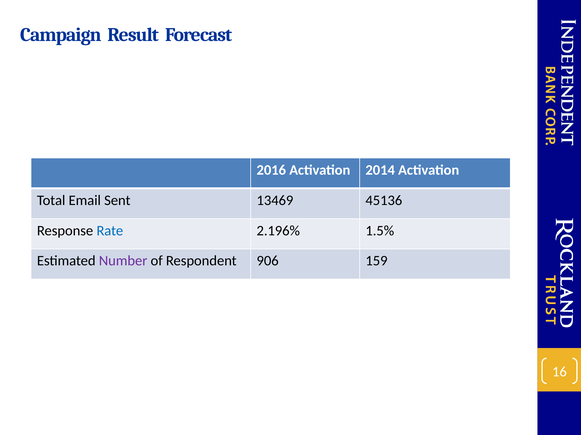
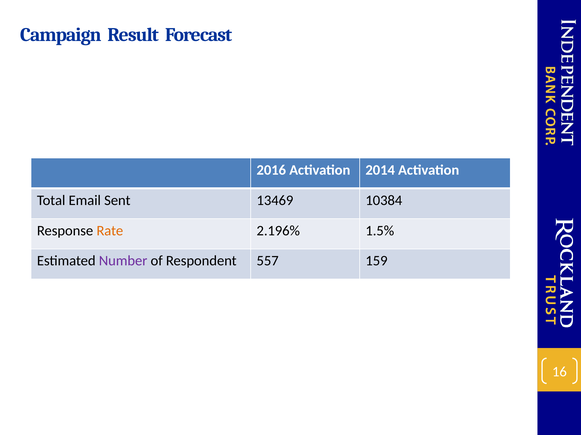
45136: 45136 -> 10384 (384, 201)
Rate colour: blue -> orange (110, 231)
906: 906 -> 557 (268, 261)
